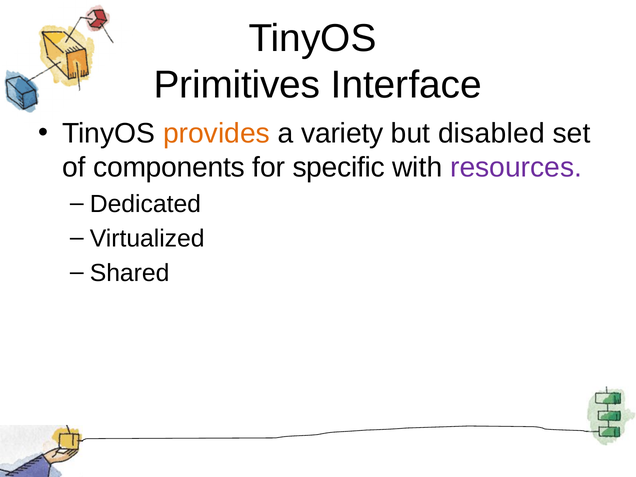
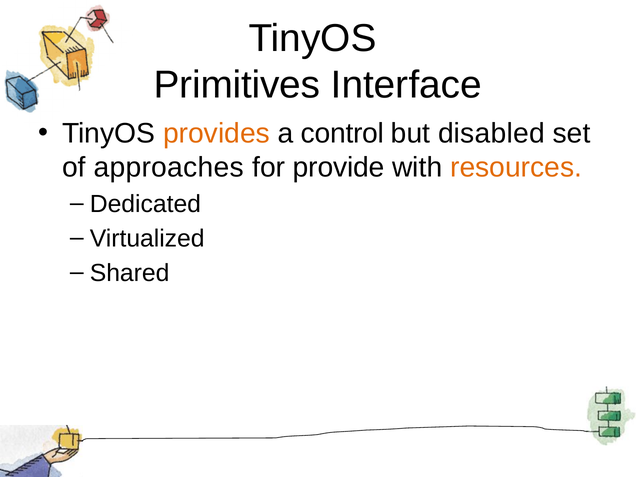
variety: variety -> control (342, 133)
components: components -> approaches (169, 167)
specific: specific -> provide (339, 167)
resources colour: purple -> orange (516, 167)
